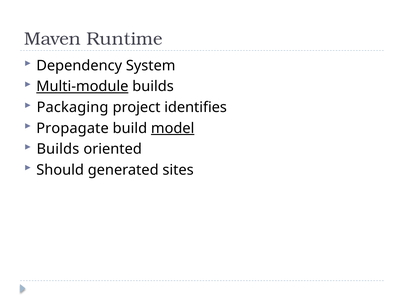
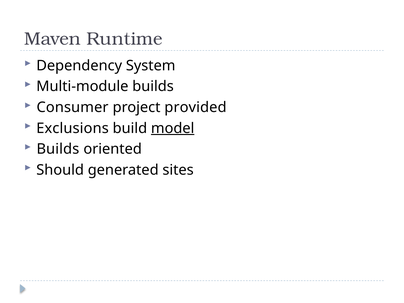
Multi-module underline: present -> none (82, 87)
Packaging: Packaging -> Consumer (73, 107)
identifies: identifies -> provided (195, 107)
Propagate: Propagate -> Exclusions (73, 128)
